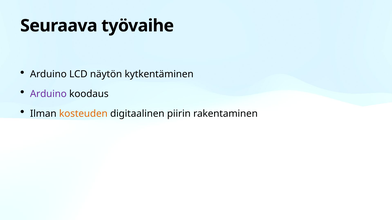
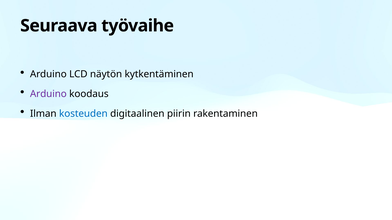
kosteuden colour: orange -> blue (83, 114)
